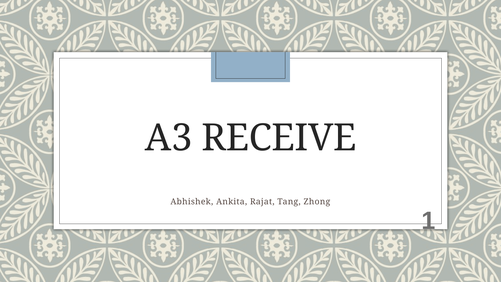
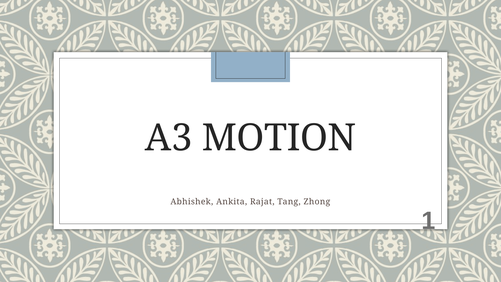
RECEIVE: RECEIVE -> MOTION (279, 138)
